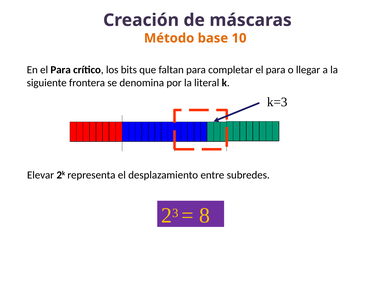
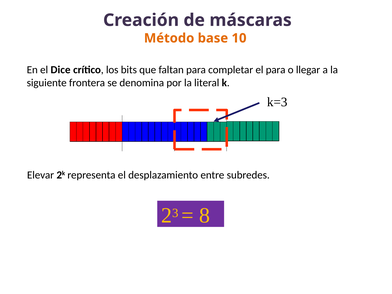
En el Para: Para -> Dice (61, 70)
